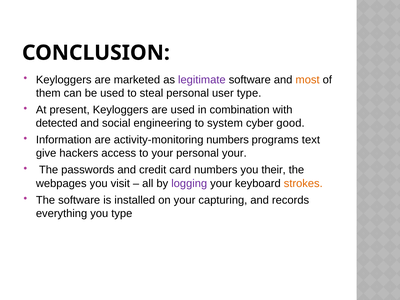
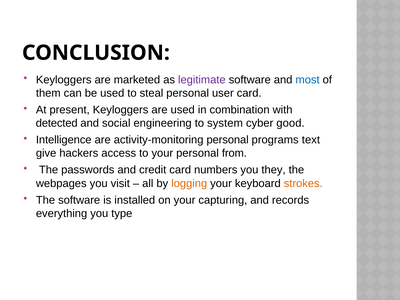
most colour: orange -> blue (308, 80)
user type: type -> card (249, 93)
Information: Information -> Intelligence (64, 140)
activity-monitoring numbers: numbers -> personal (228, 140)
personal your: your -> from (234, 153)
their: their -> they (274, 170)
logging colour: purple -> orange (189, 183)
